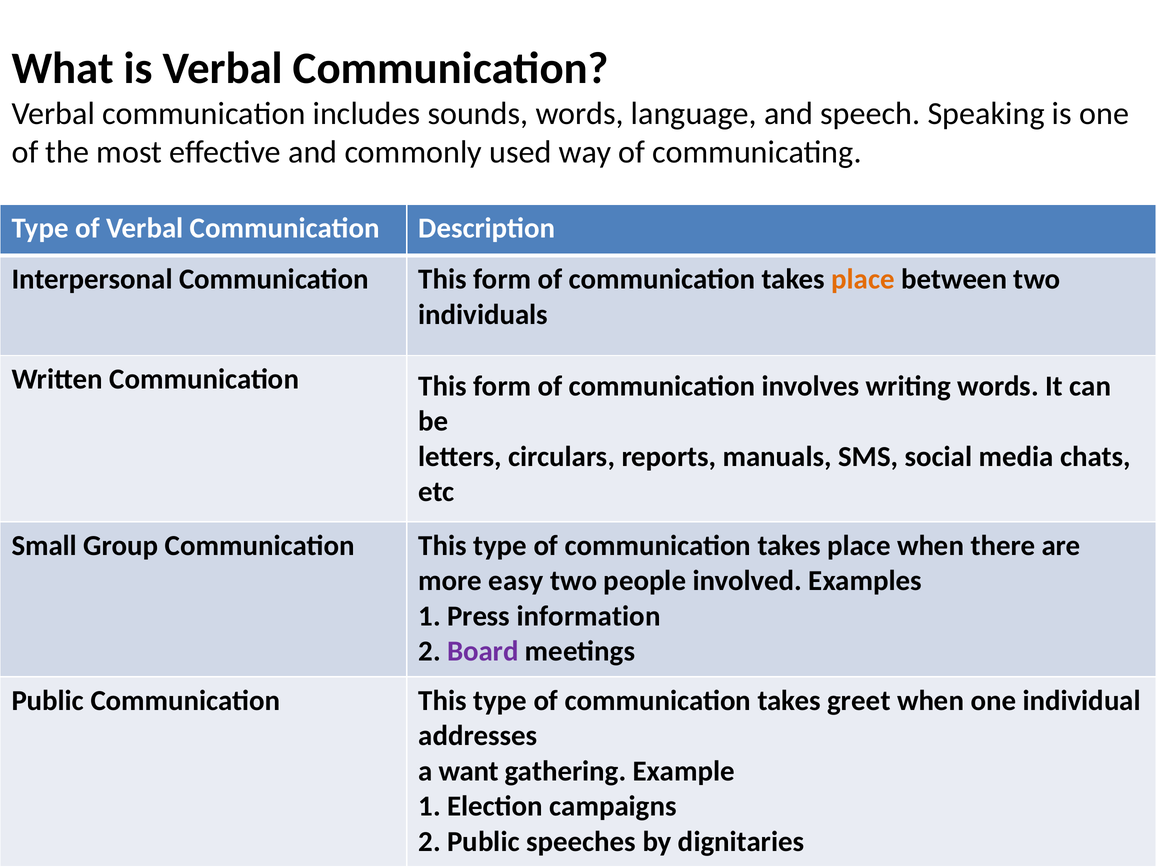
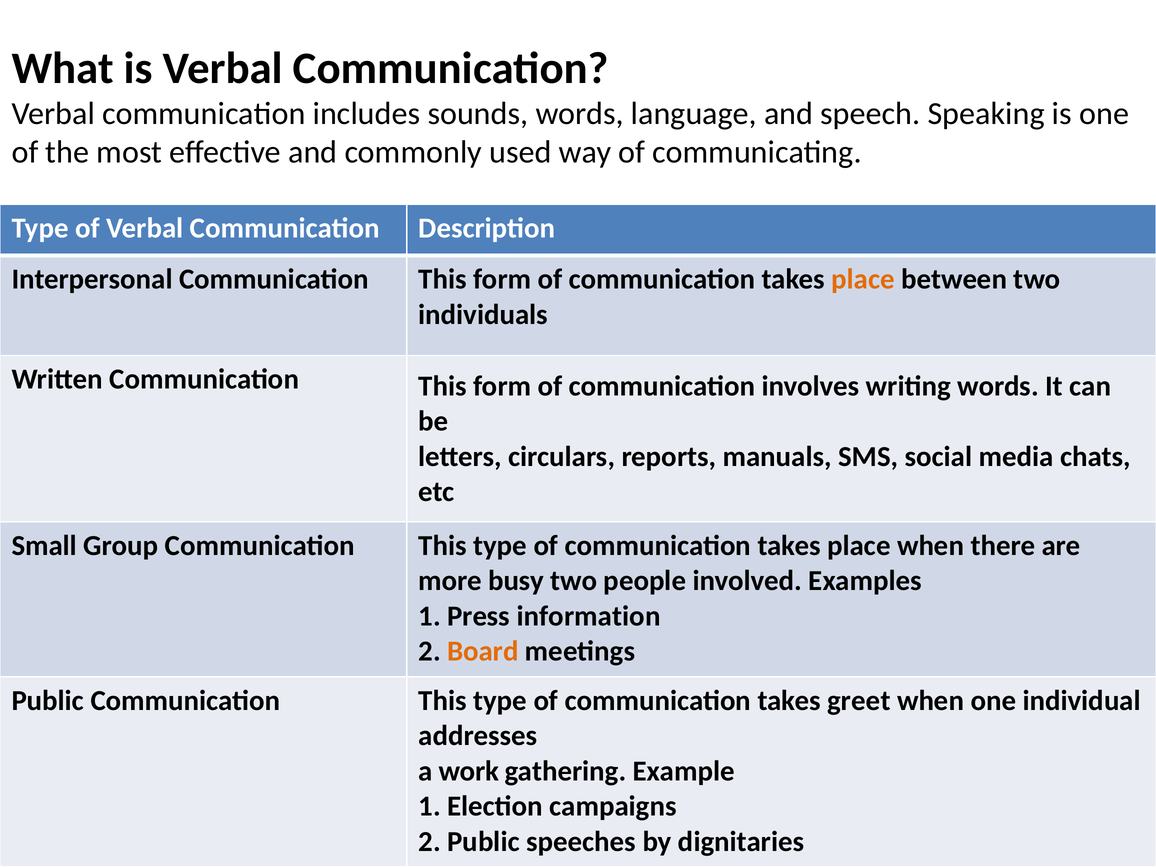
easy: easy -> busy (516, 581)
Board colour: purple -> orange (483, 651)
want: want -> work (469, 771)
